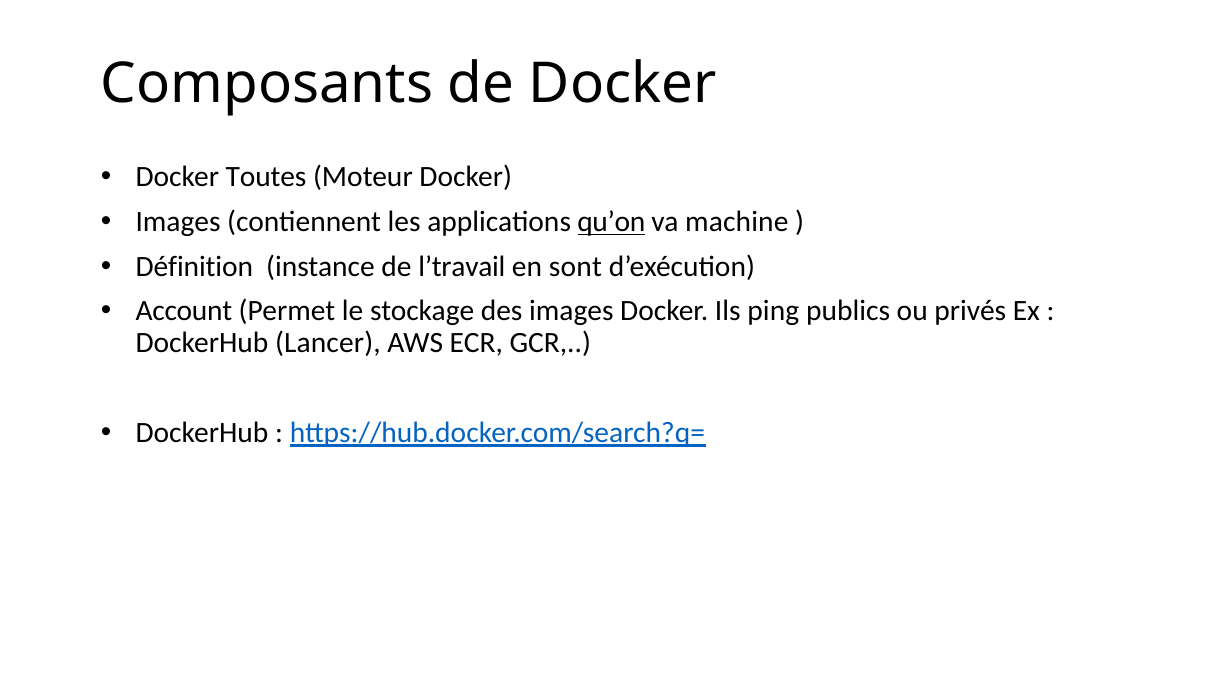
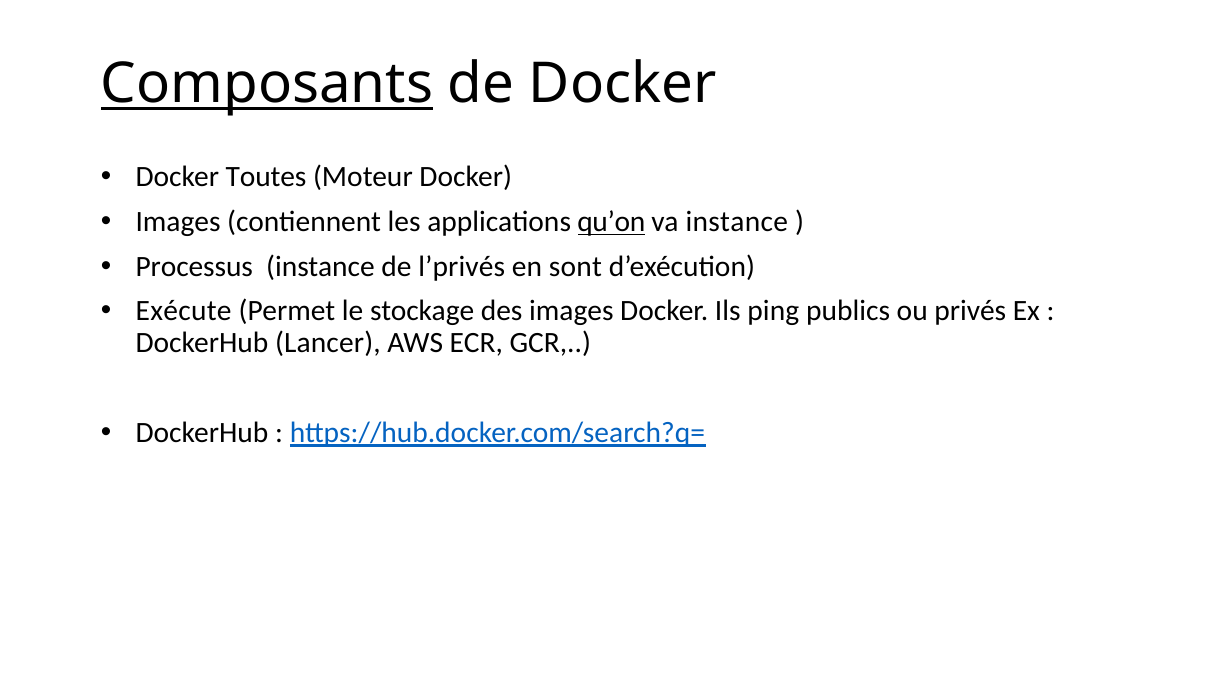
Composants underline: none -> present (267, 84)
va machine: machine -> instance (737, 222)
Définition: Définition -> Processus (194, 267)
l’travail: l’travail -> l’privés (462, 267)
Account: Account -> Exécute (184, 311)
